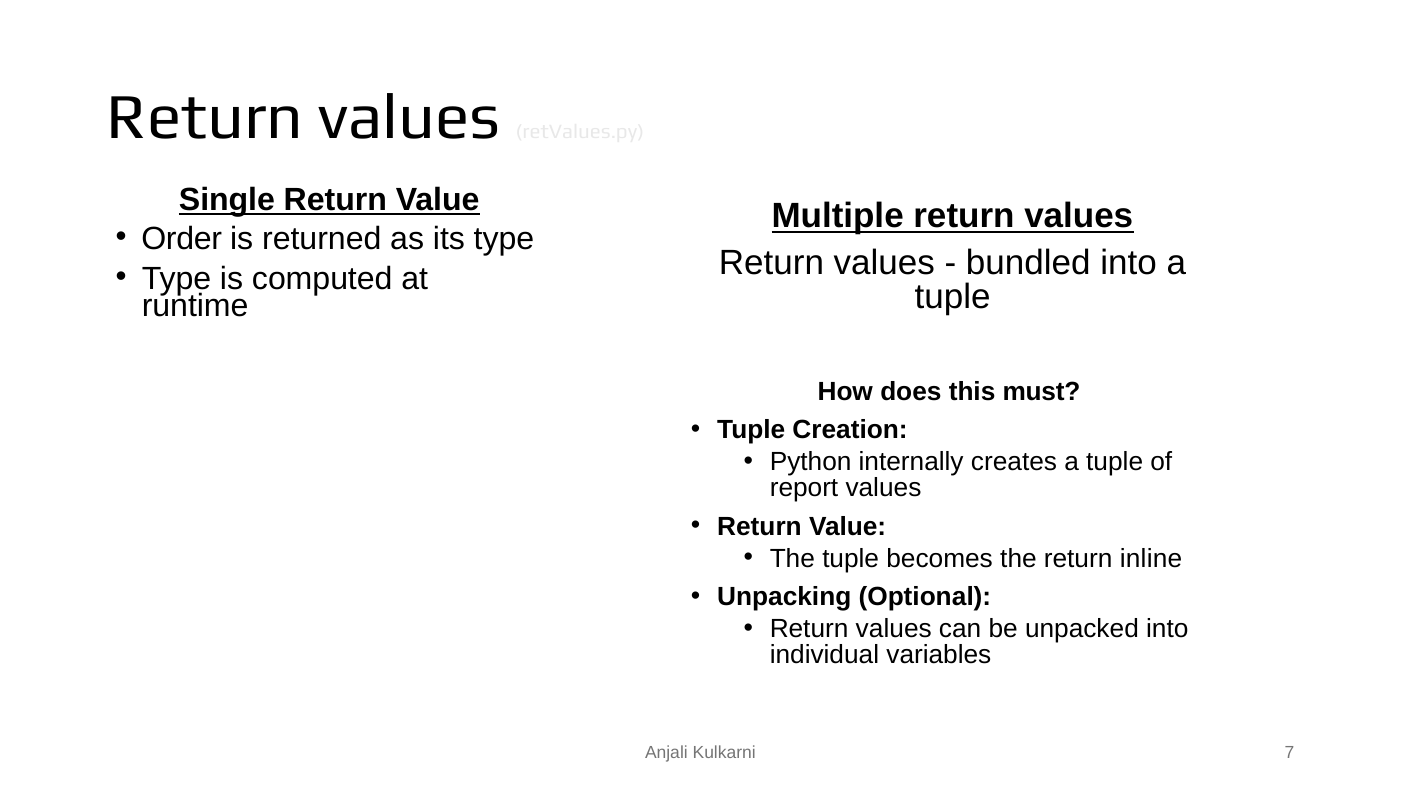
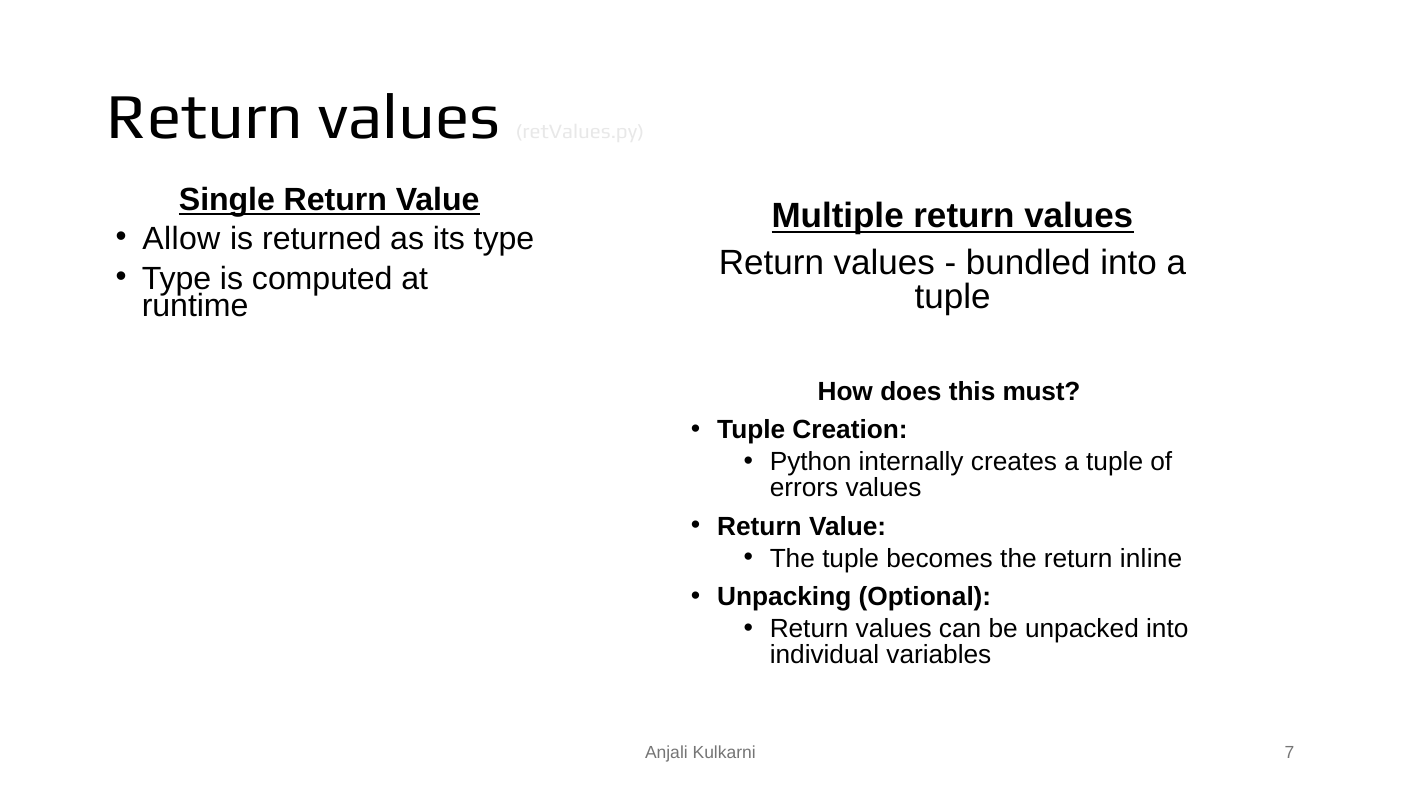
Order: Order -> Allow (181, 239)
report: report -> errors (804, 488)
